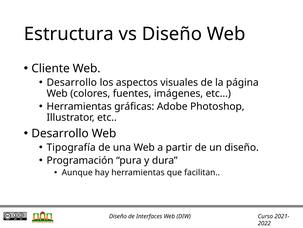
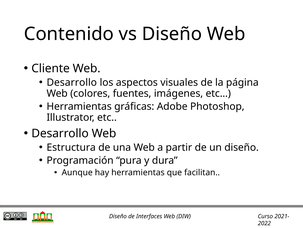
Estructura: Estructura -> Contenido (69, 34)
Tipografía: Tipografía -> Estructura (71, 147)
